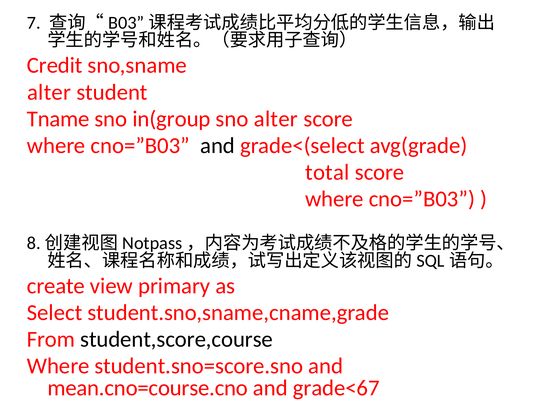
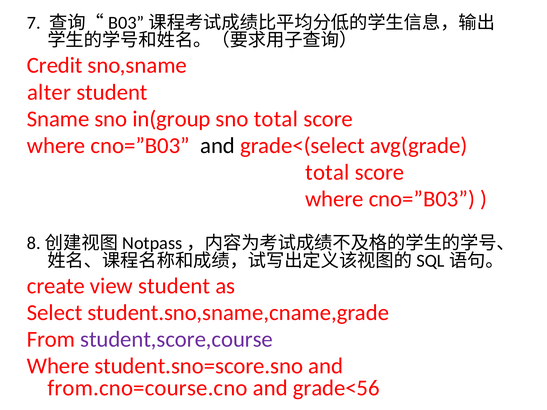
Tname: Tname -> Sname (58, 119)
sno alter: alter -> total (276, 119)
view primary: primary -> student (174, 286)
student,score,course colour: black -> purple (177, 340)
mean.cno=course.cno: mean.cno=course.cno -> from.cno=course.cno (147, 388)
grade<67: grade<67 -> grade<56 (336, 388)
